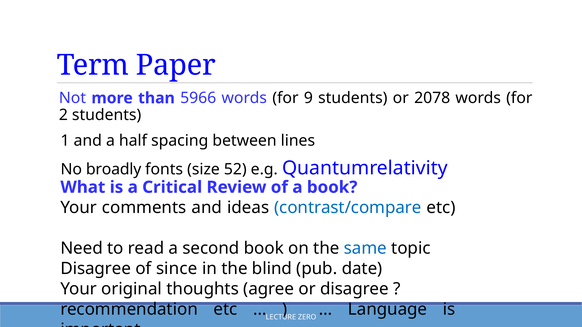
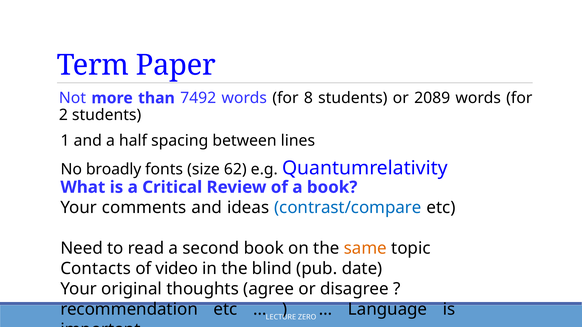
5966: 5966 -> 7492 (198, 98)
9: 9 -> 8 (308, 98)
2078: 2078 -> 2089 (432, 98)
52: 52 -> 62 (235, 169)
same colour: blue -> orange (365, 249)
Disagree: Disagree -> Contacts (96, 269)
since: since -> video (177, 269)
